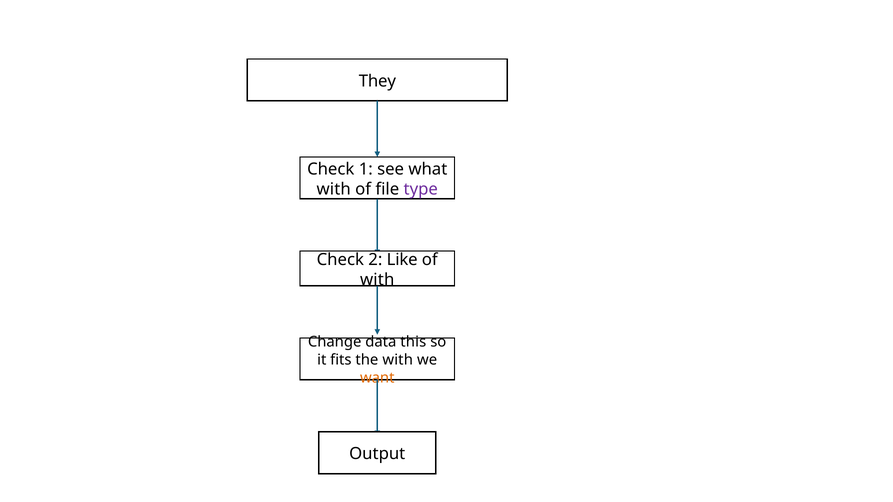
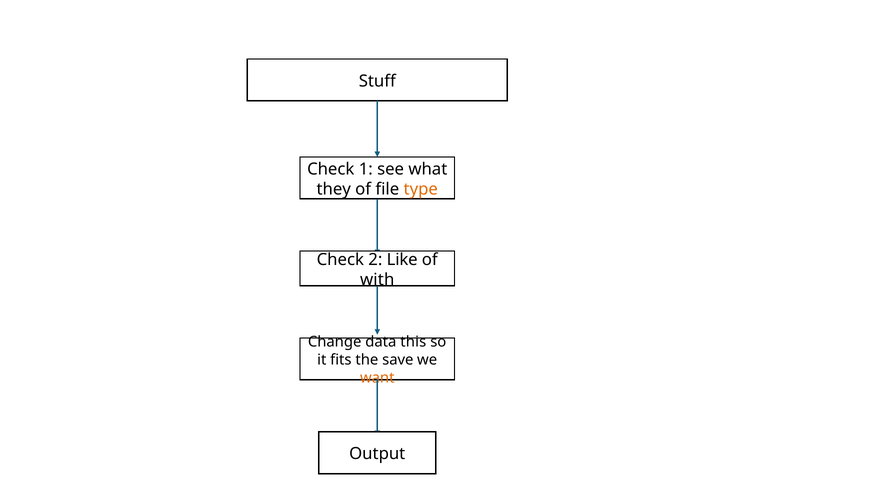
They: They -> Stuff (377, 81)
with: with -> they (334, 189)
type colour: purple -> orange (421, 189)
the with: with -> save (398, 360)
